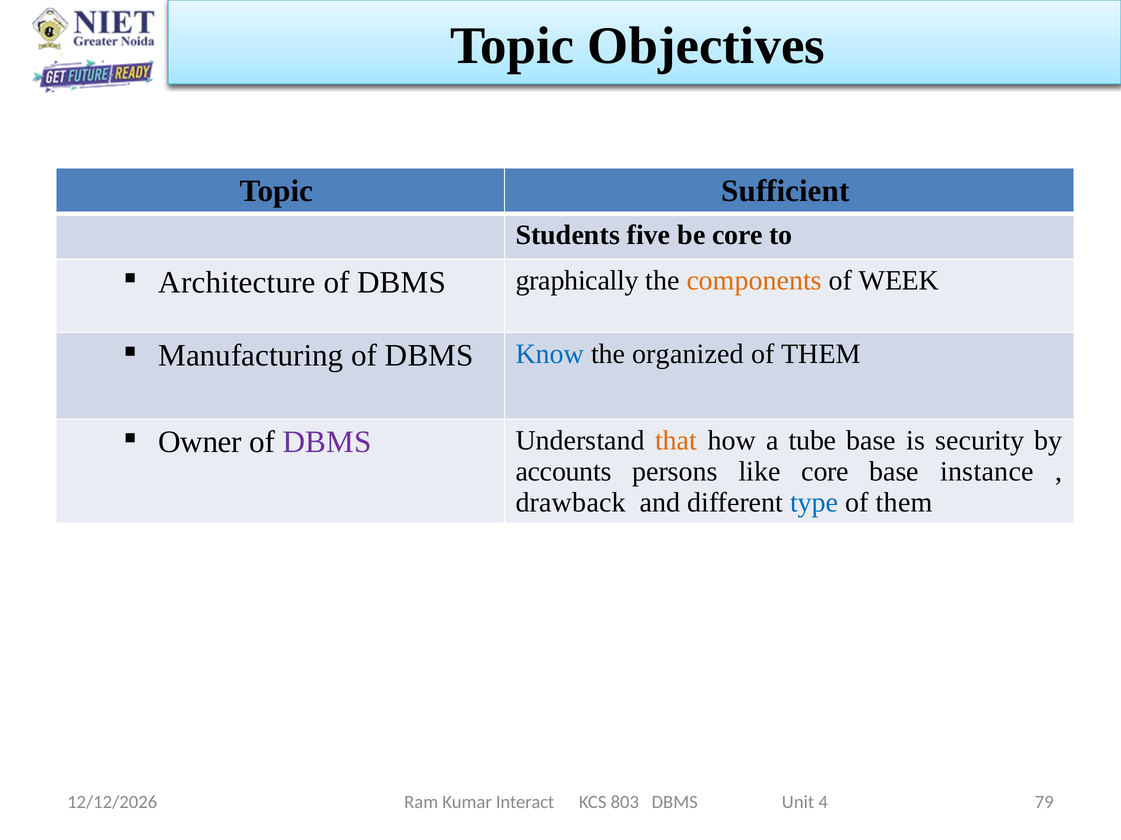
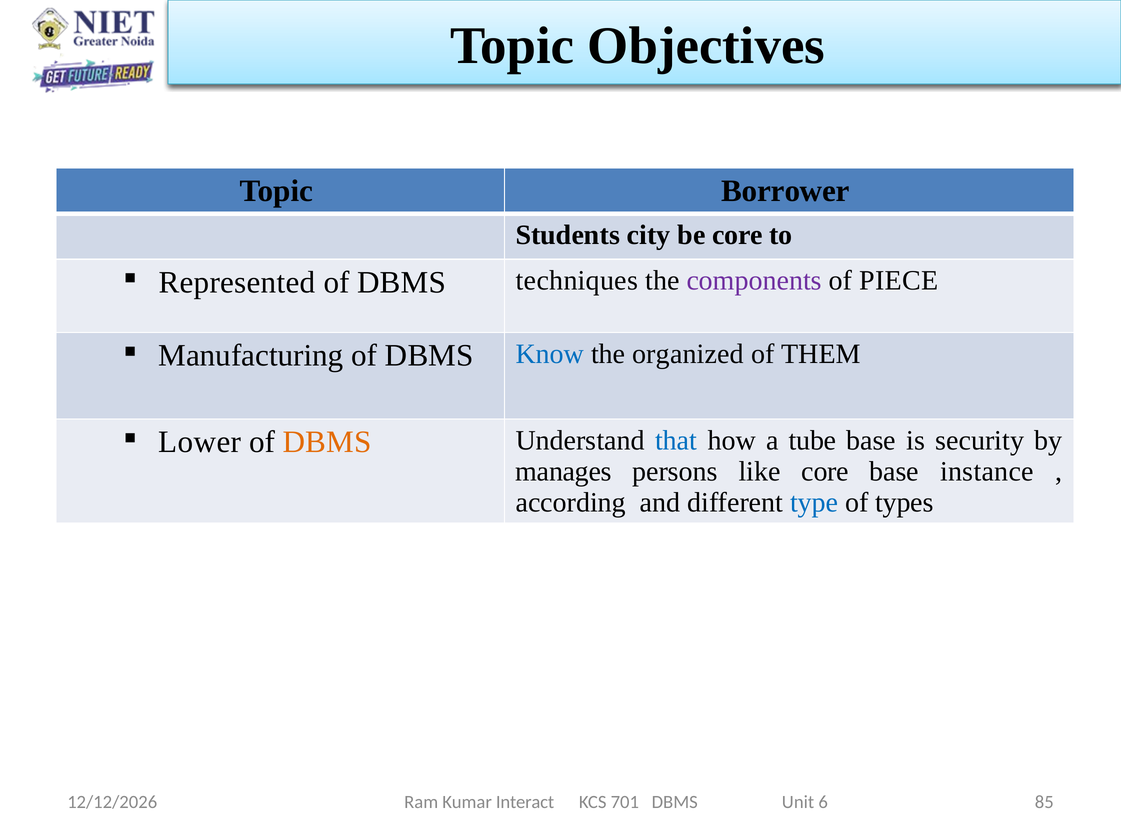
Sufficient: Sufficient -> Borrower (785, 191)
five: five -> city (649, 235)
Architecture: Architecture -> Represented (237, 283)
graphically: graphically -> techniques (577, 281)
components colour: orange -> purple (754, 281)
WEEK: WEEK -> PIECE (899, 281)
Owner: Owner -> Lower (200, 442)
DBMS colour: purple -> orange (327, 442)
that colour: orange -> blue (676, 441)
accounts: accounts -> manages (564, 472)
drawback: drawback -> according (571, 503)
them: them -> types (904, 503)
79: 79 -> 85 (1044, 803)
803: 803 -> 701 (625, 803)
4: 4 -> 6 (823, 803)
